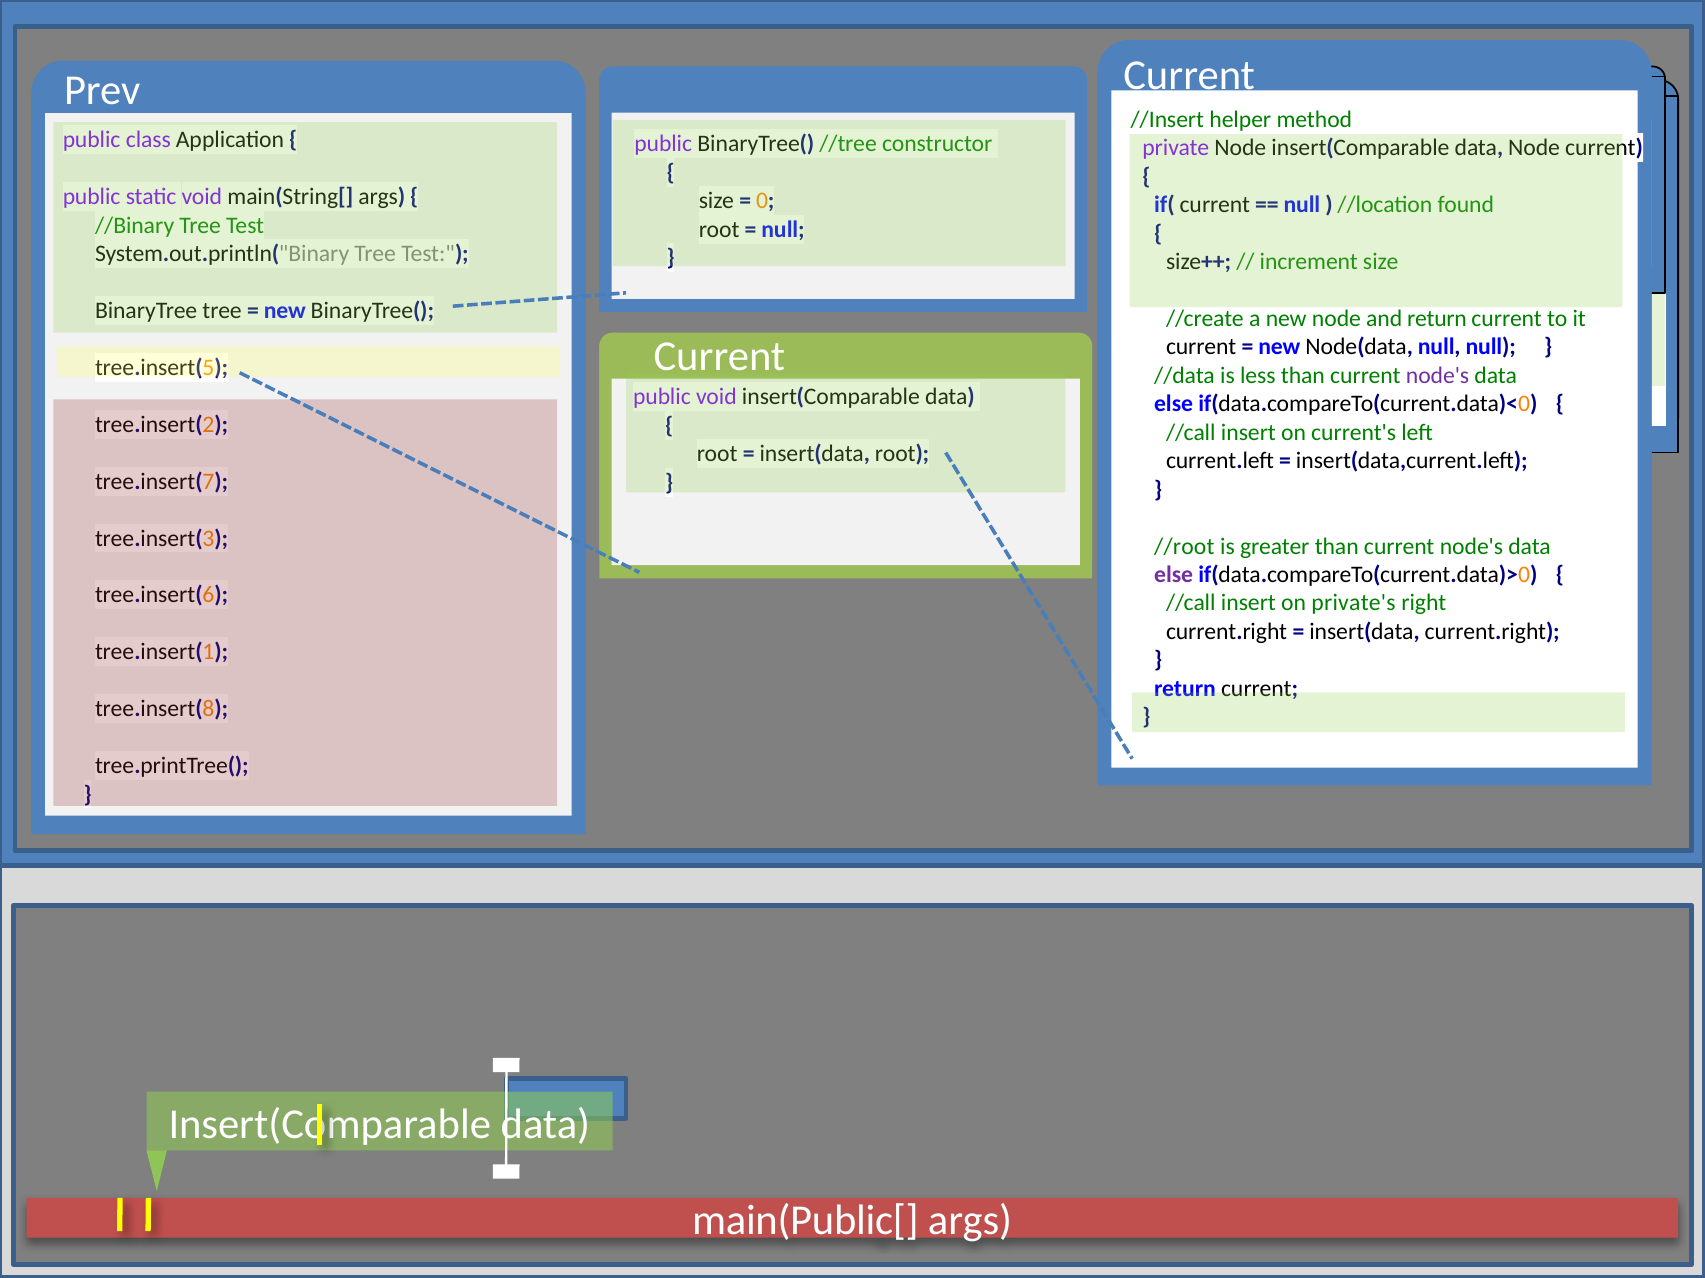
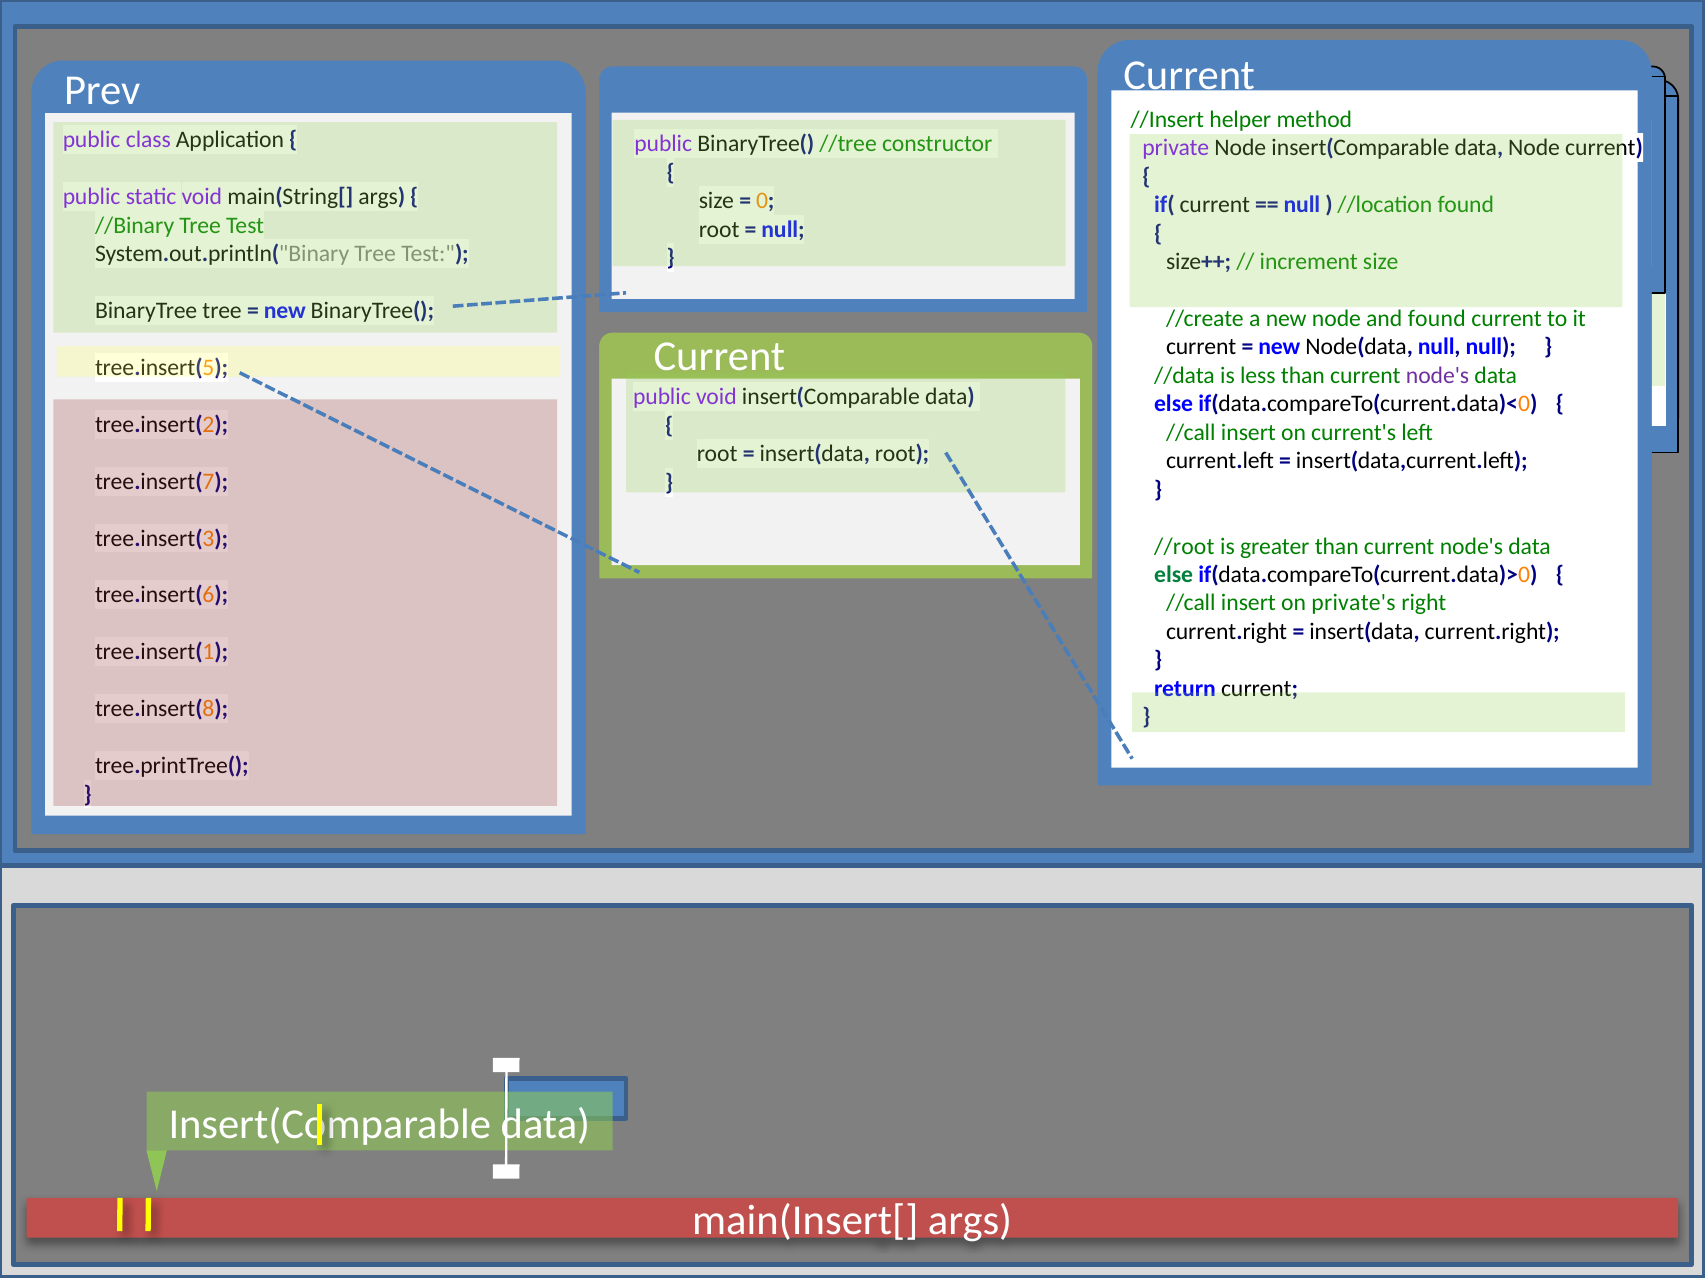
and return: return -> found (1437, 319)
else colour: purple -> green (1174, 575)
main(Public[: main(Public[ -> main(Insert[ (805, 1221)
